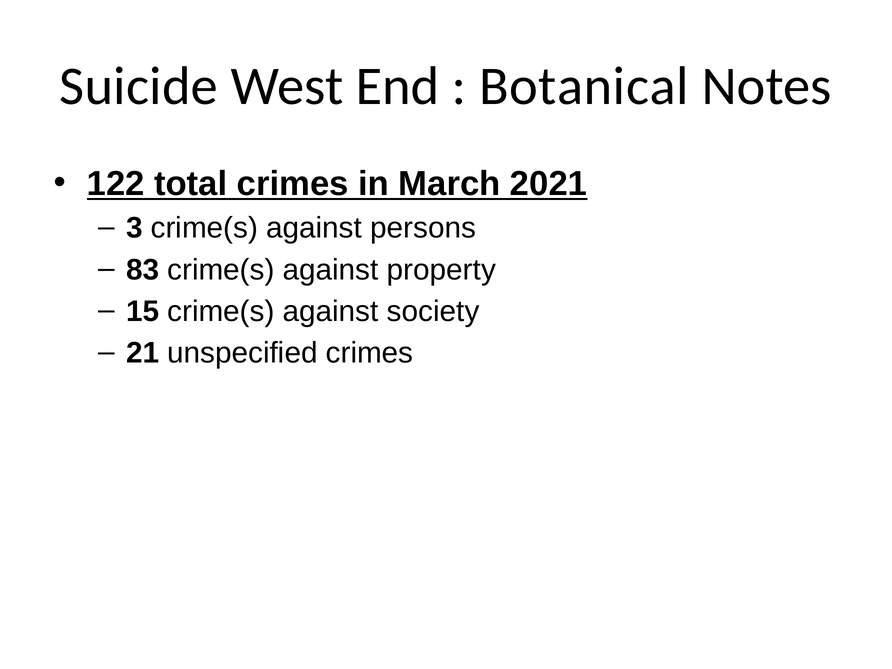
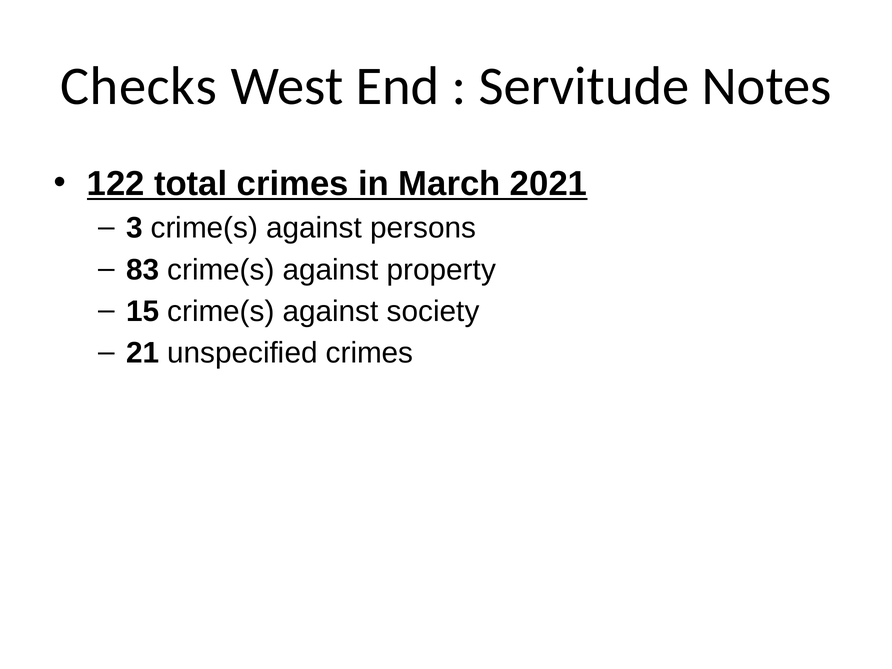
Suicide: Suicide -> Checks (139, 86)
Botanical: Botanical -> Servitude (584, 86)
